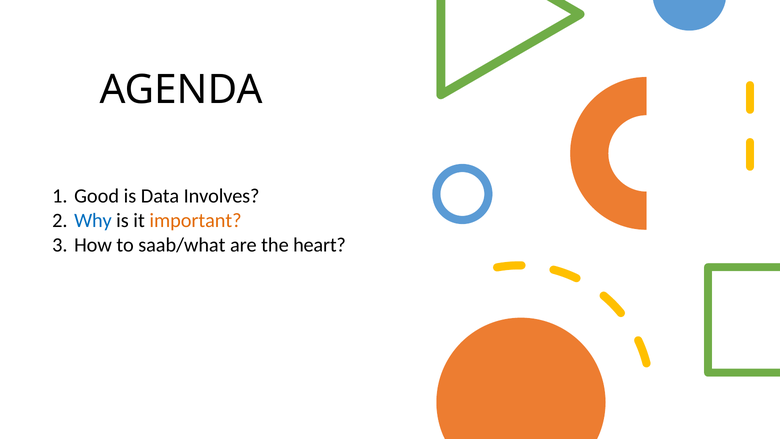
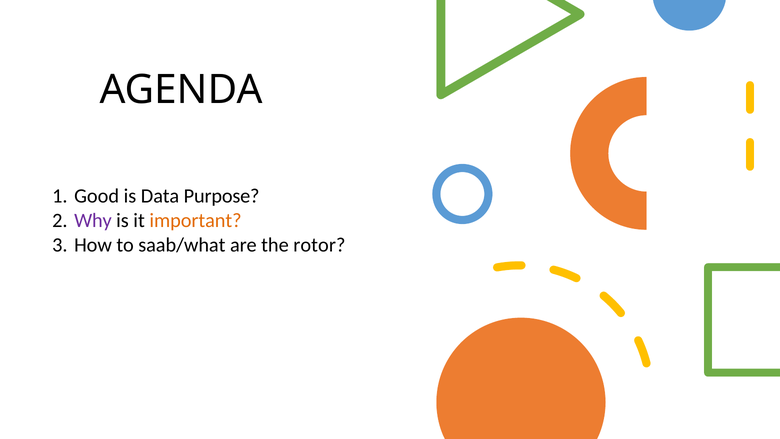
Involves: Involves -> Purpose (222, 196)
Why colour: blue -> purple (93, 220)
heart: heart -> rotor (319, 245)
